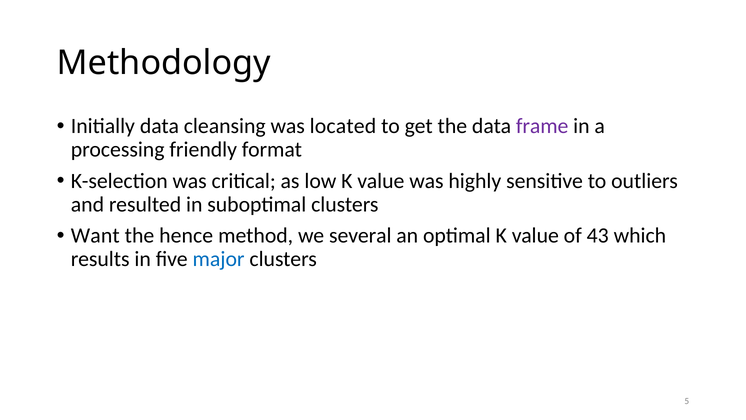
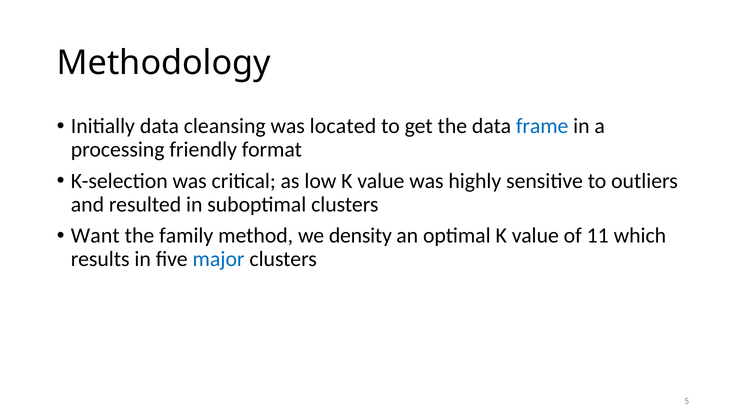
frame colour: purple -> blue (542, 126)
hence: hence -> family (186, 235)
several: several -> density (360, 235)
43: 43 -> 11 (598, 235)
